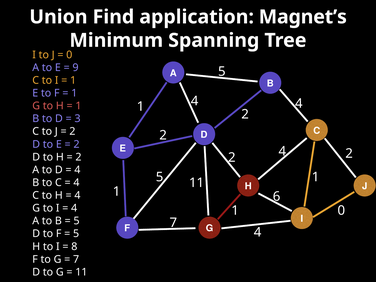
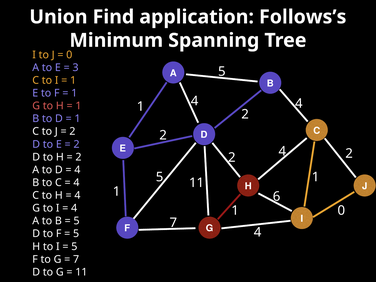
Magnet’s: Magnet’s -> Follows’s (303, 17)
9: 9 -> 3 (76, 68)
3: 3 -> 1 (78, 119)
8: 8 -> 5 (74, 246)
